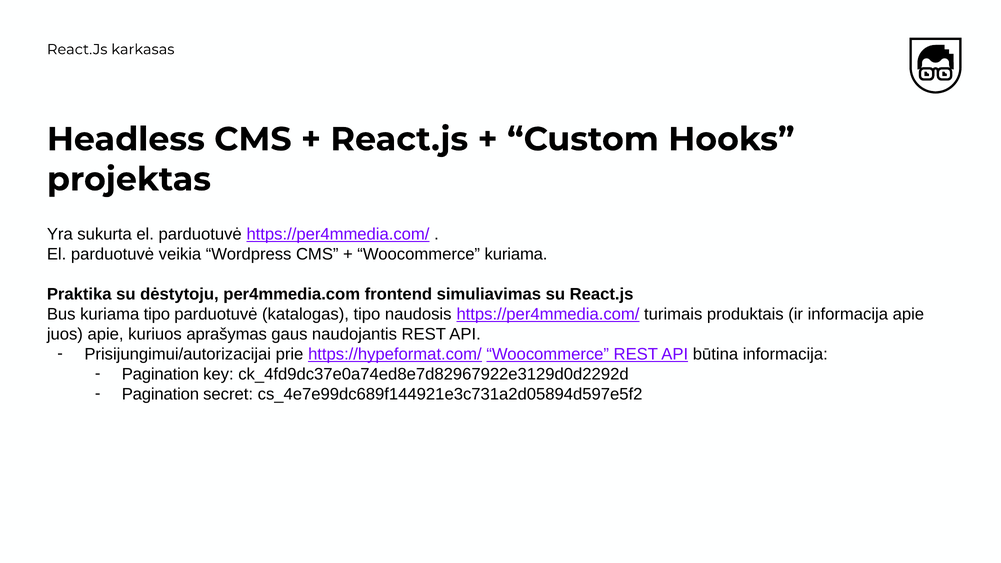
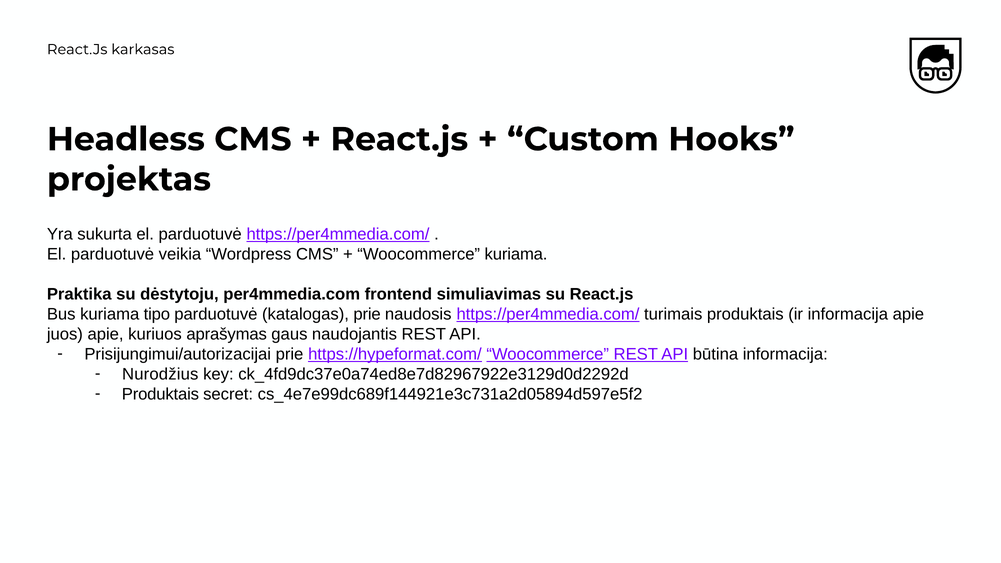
katalogas tipo: tipo -> prie (367, 314)
Pagination: Pagination -> Nurodžius (160, 374)
Pagination: Pagination -> Produktais (160, 394)
